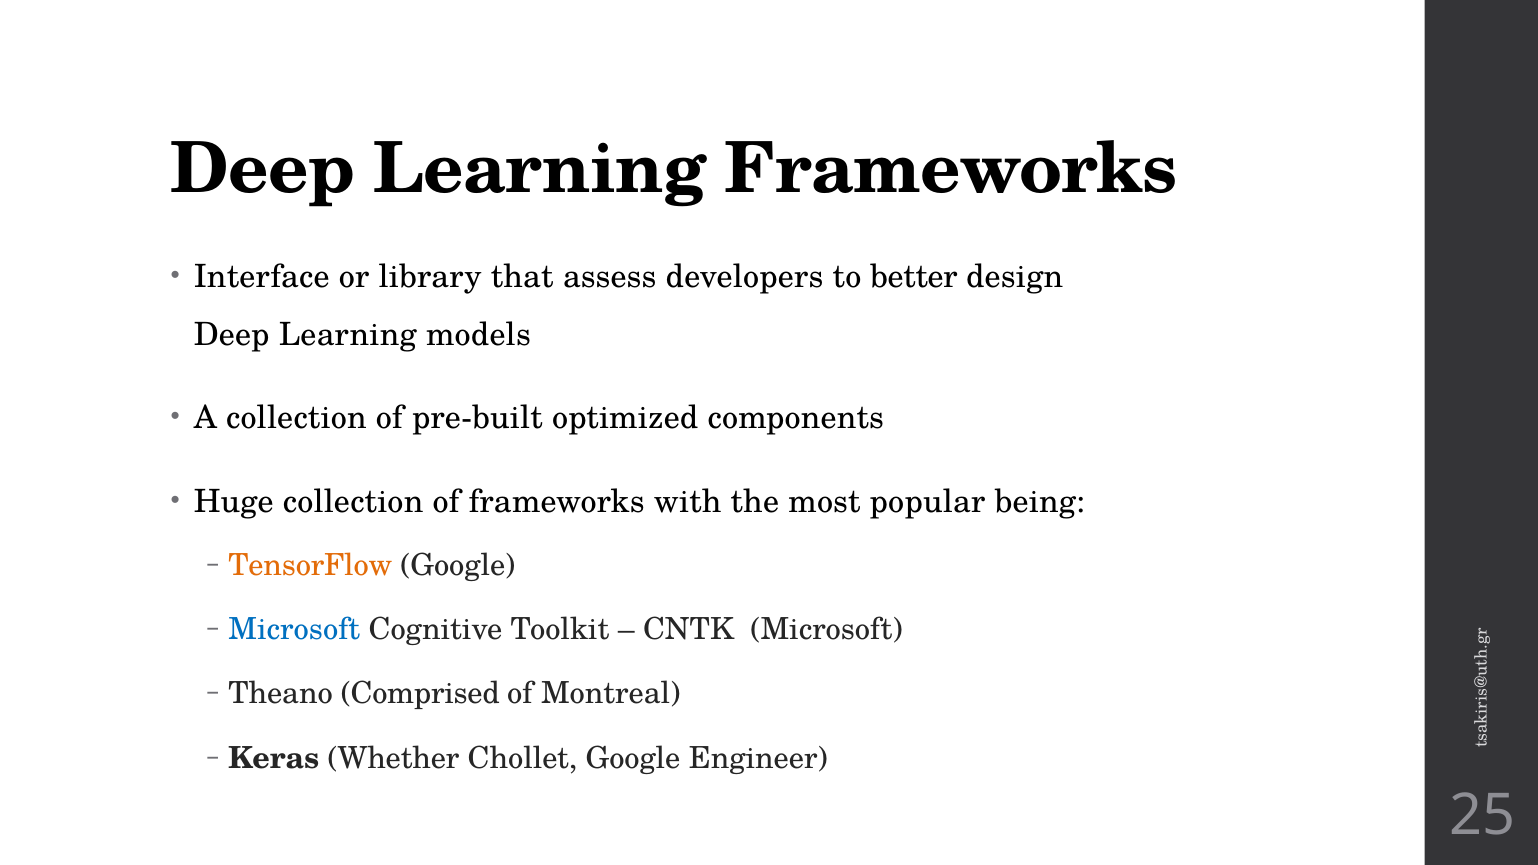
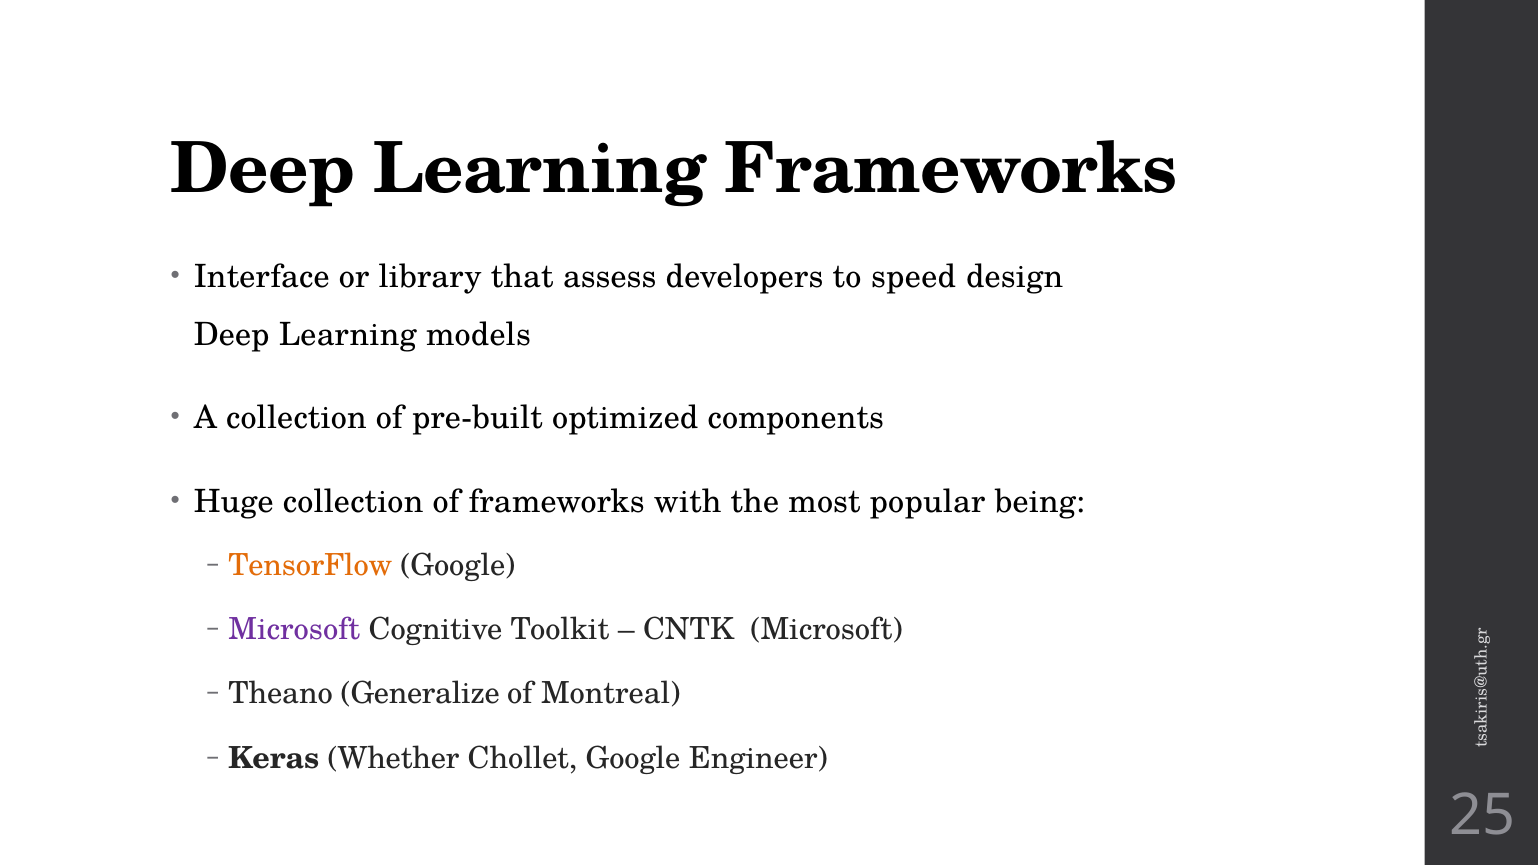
better: better -> speed (914, 277)
Microsoft colour: blue -> purple (294, 630)
Comprised: Comprised -> Generalize (420, 694)
